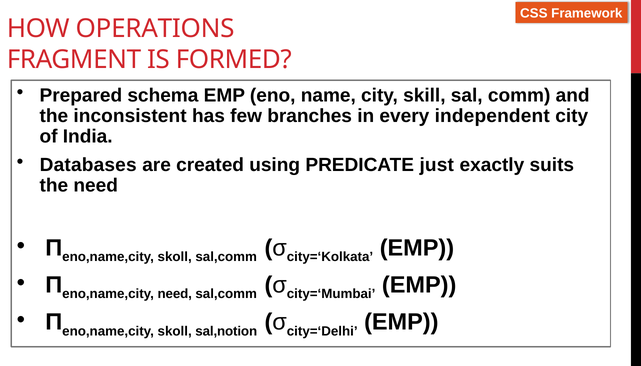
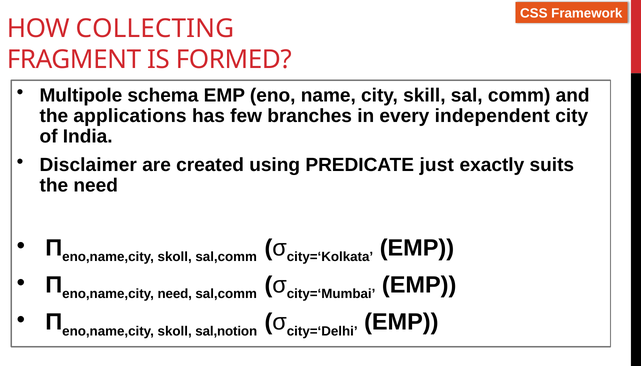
OPERATIONS: OPERATIONS -> COLLECTING (155, 29)
Prepared: Prepared -> Multipole (81, 96)
inconsistent: inconsistent -> applications (130, 116)
Databases: Databases -> Disclaimer (88, 165)
